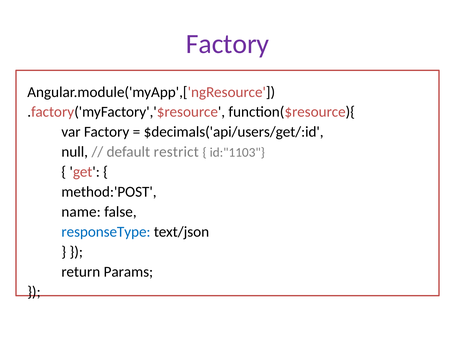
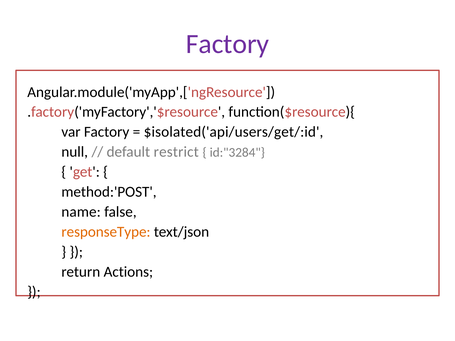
$decimals('api/users/get/:id: $decimals('api/users/get/:id -> $isolated('api/users/get/:id (234, 132)
id:"1103: id:"1103 -> id:"3284 (237, 153)
responseType colour: blue -> orange (106, 232)
Params: Params -> Actions (128, 272)
